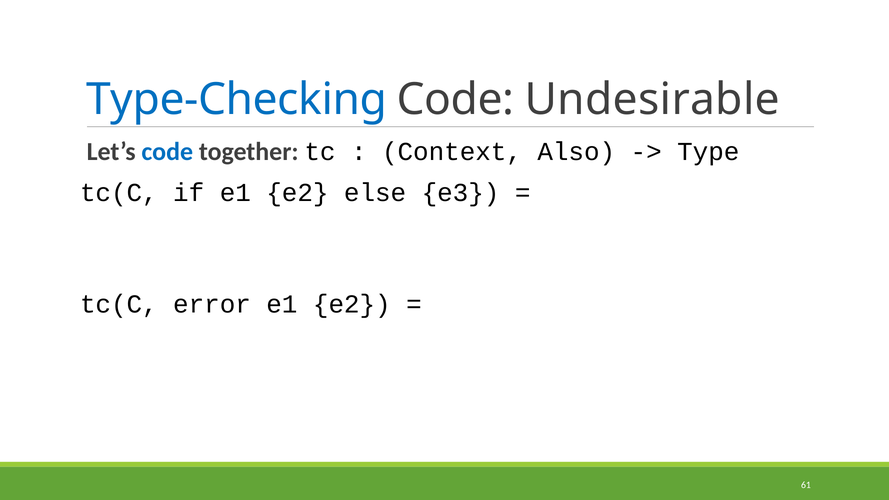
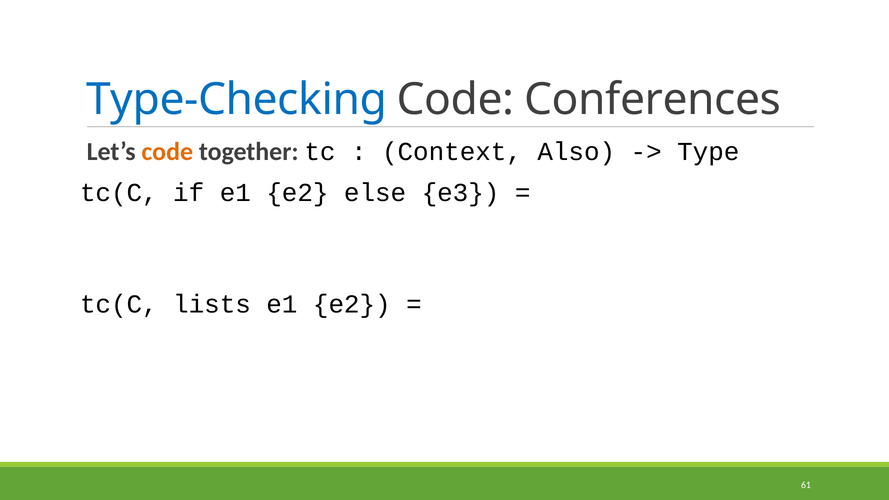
Undesirable: Undesirable -> Conferences (653, 100)
code colour: blue -> orange (167, 152)
error: error -> lists (212, 304)
